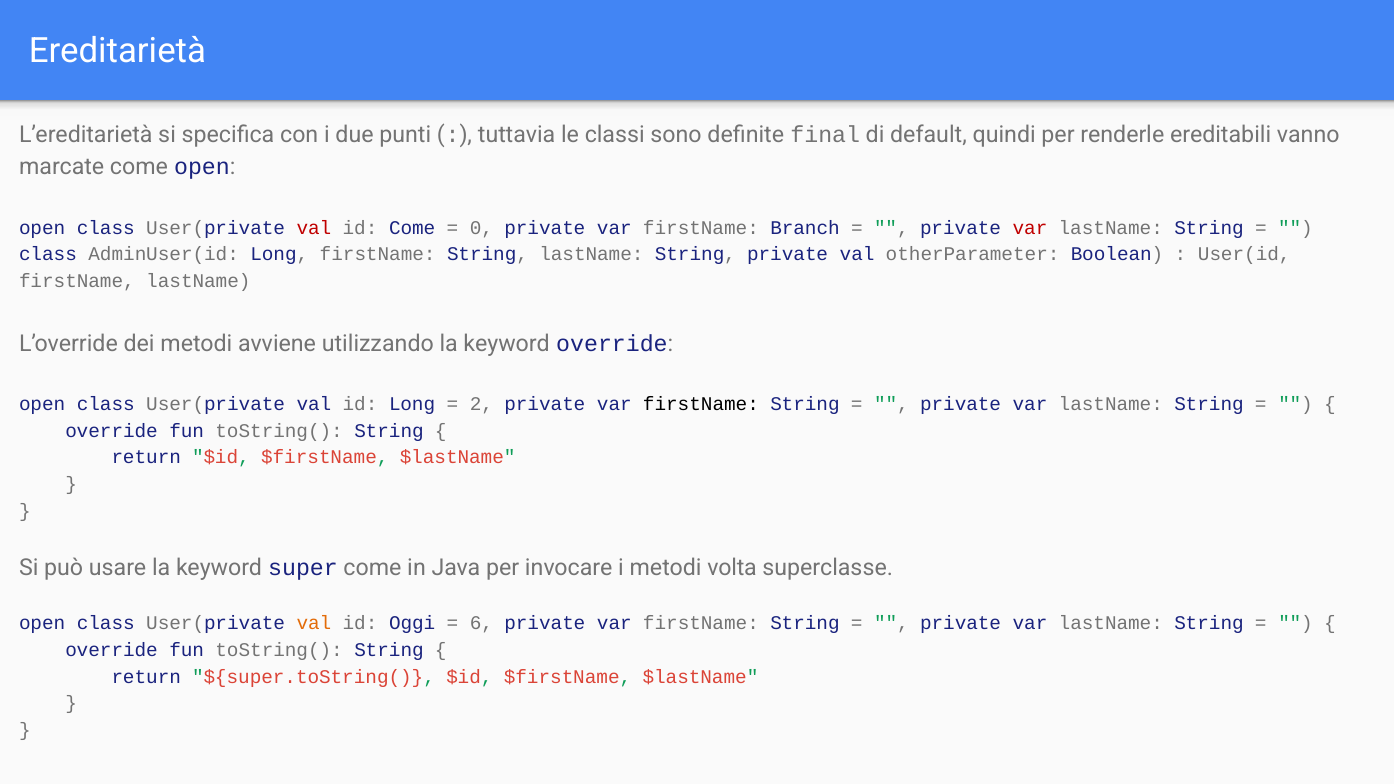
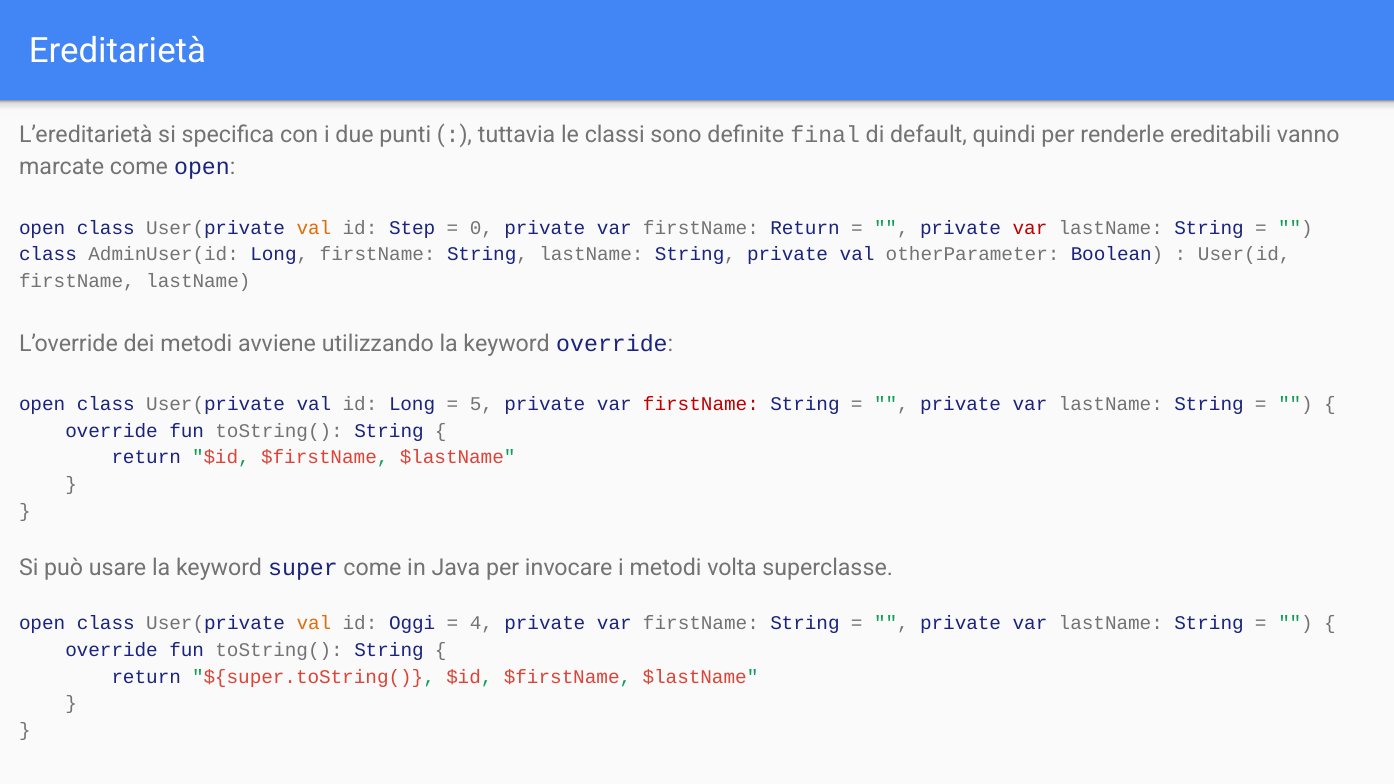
val colour: red -> orange (314, 228)
id Come: Come -> Step (412, 228)
firstName Branch: Branch -> Return (805, 228)
2: 2 -> 5 (481, 404)
firstName colour: black -> red (701, 404)
6: 6 -> 4 (481, 623)
